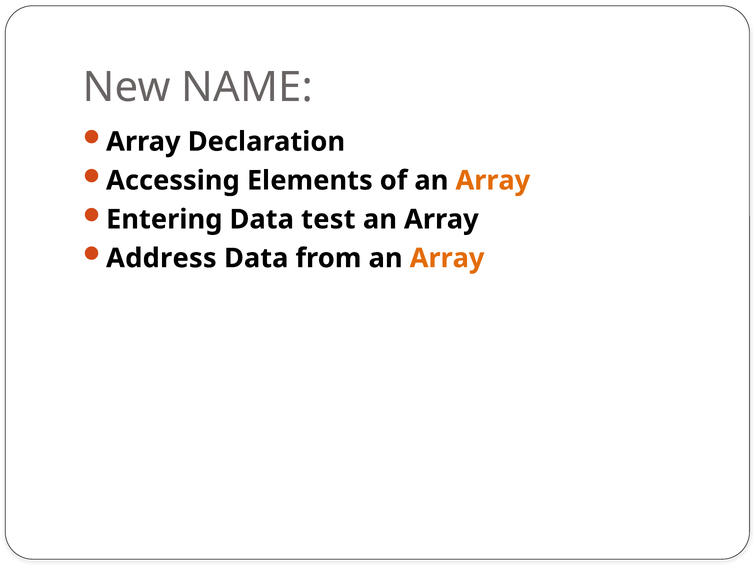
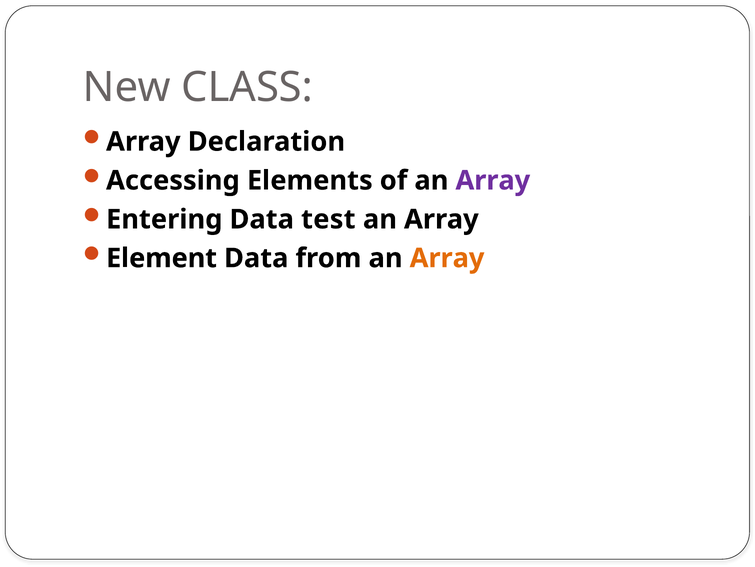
NAME: NAME -> CLASS (247, 87)
Array colour: orange -> purple (493, 180)
Address: Address -> Element (162, 258)
